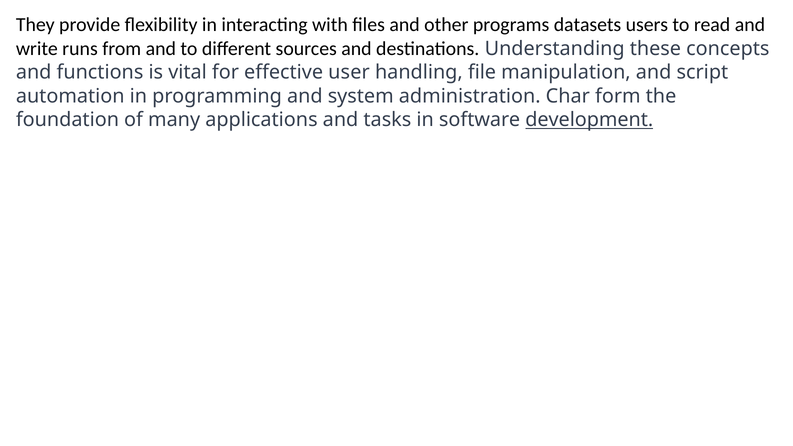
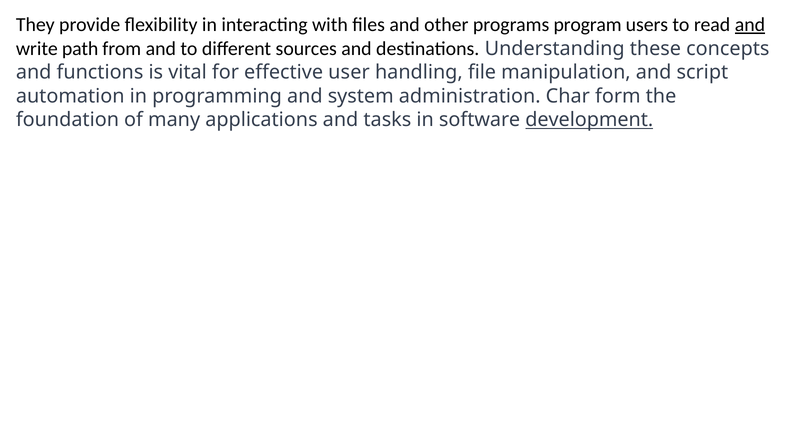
datasets: datasets -> program (588, 25)
and underline: none -> present (750, 25)
runs: runs -> path (80, 48)
